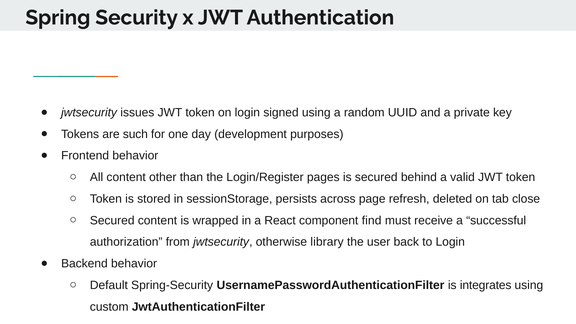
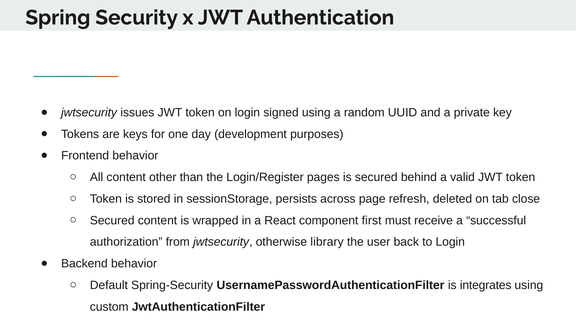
such: such -> keys (135, 134)
find: find -> first (372, 220)
